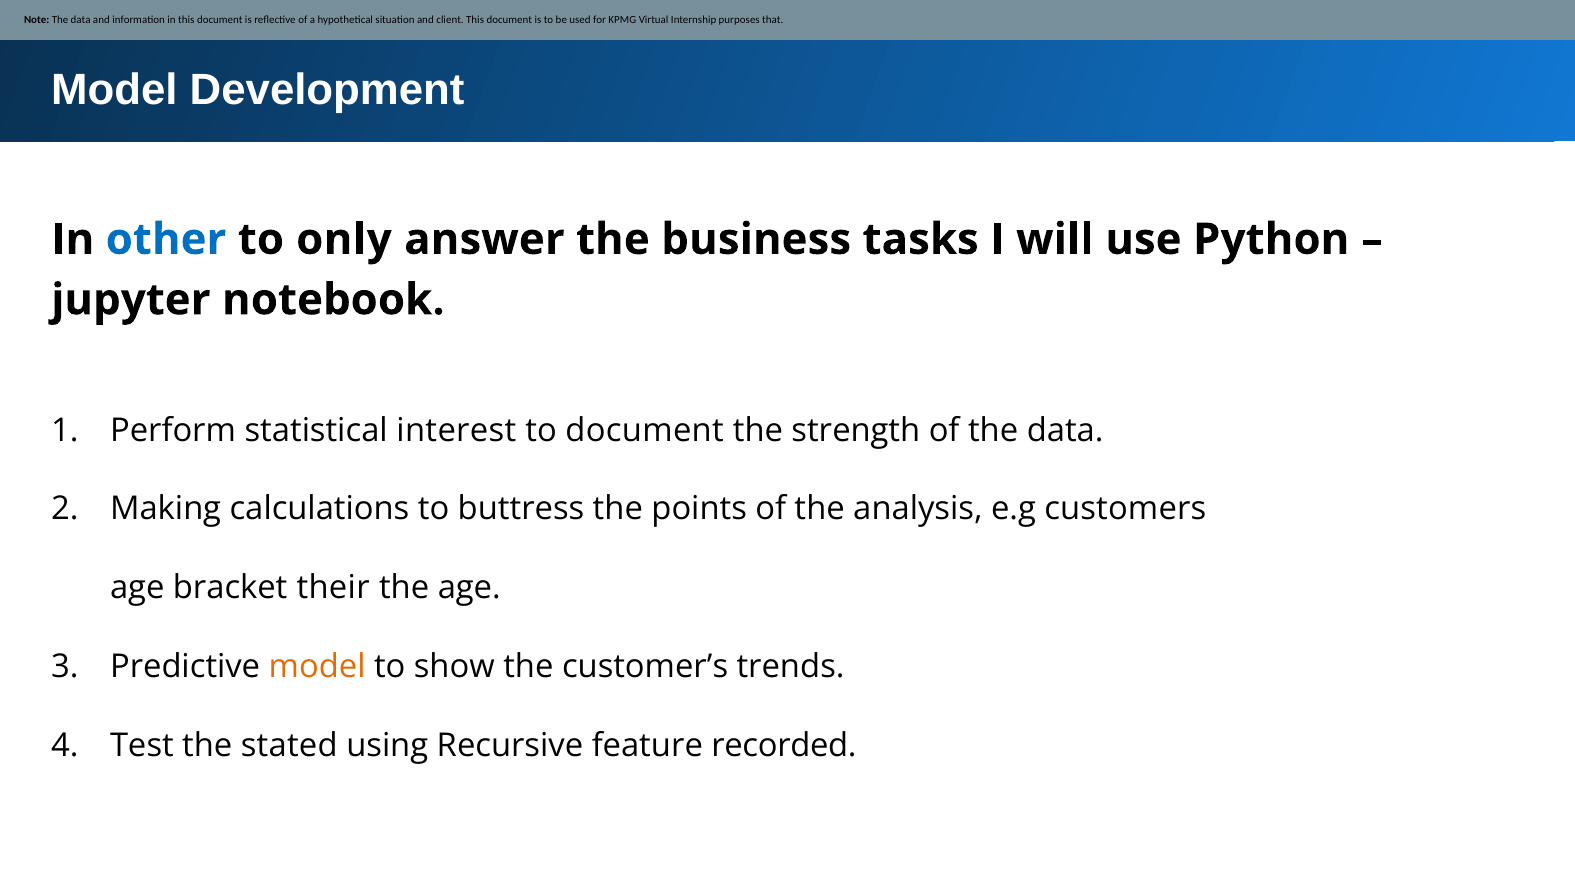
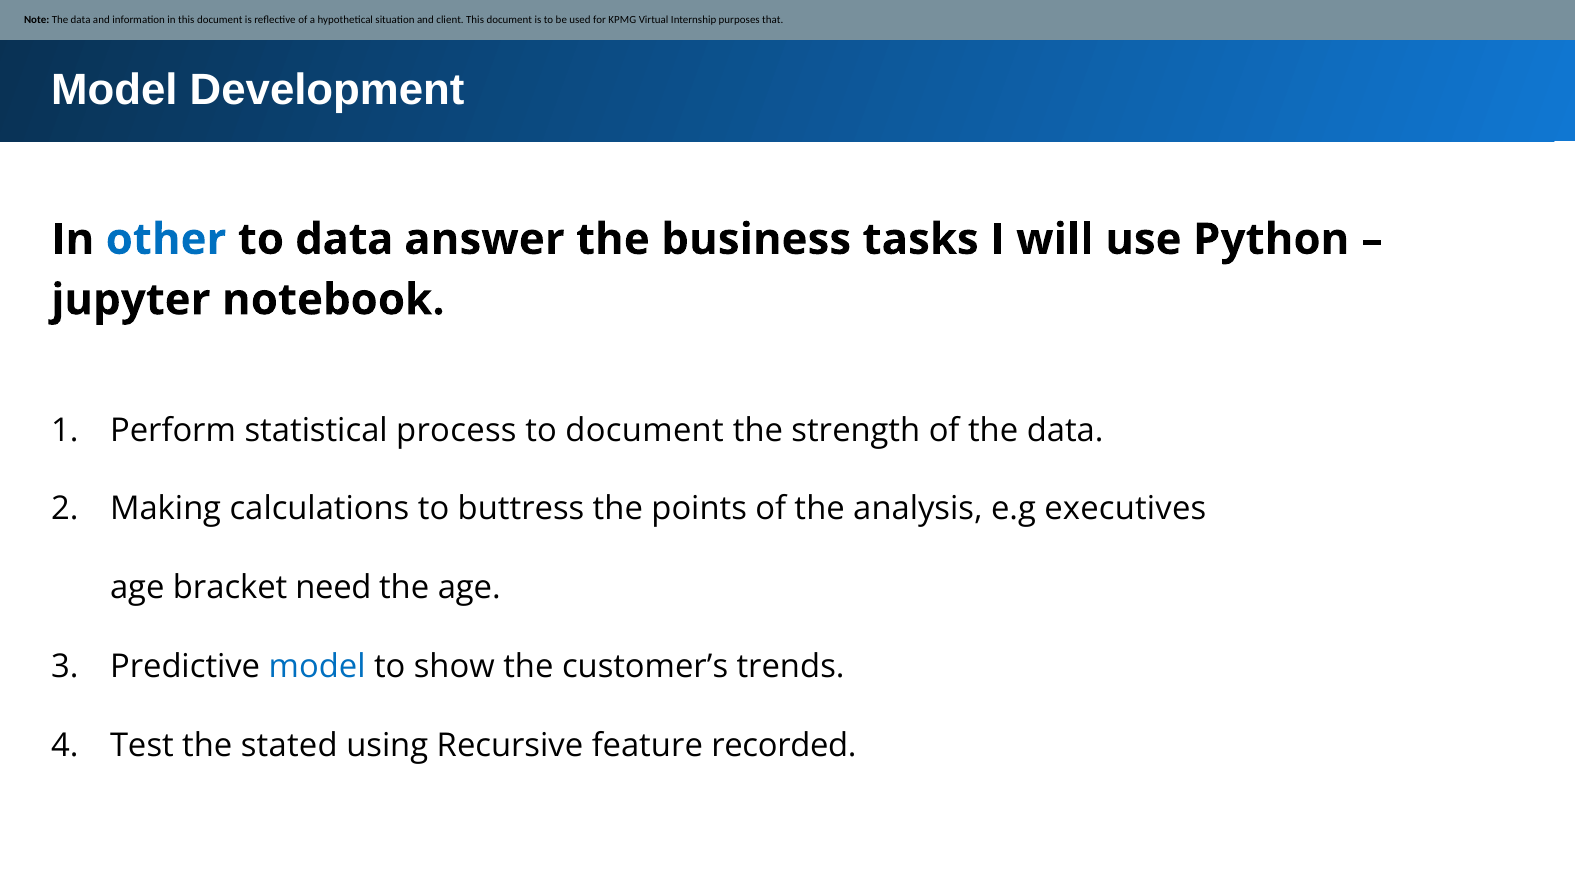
to only: only -> data (344, 239)
interest: interest -> process (456, 430)
customers: customers -> executives (1125, 509)
their: their -> need (333, 588)
model colour: orange -> blue (317, 666)
